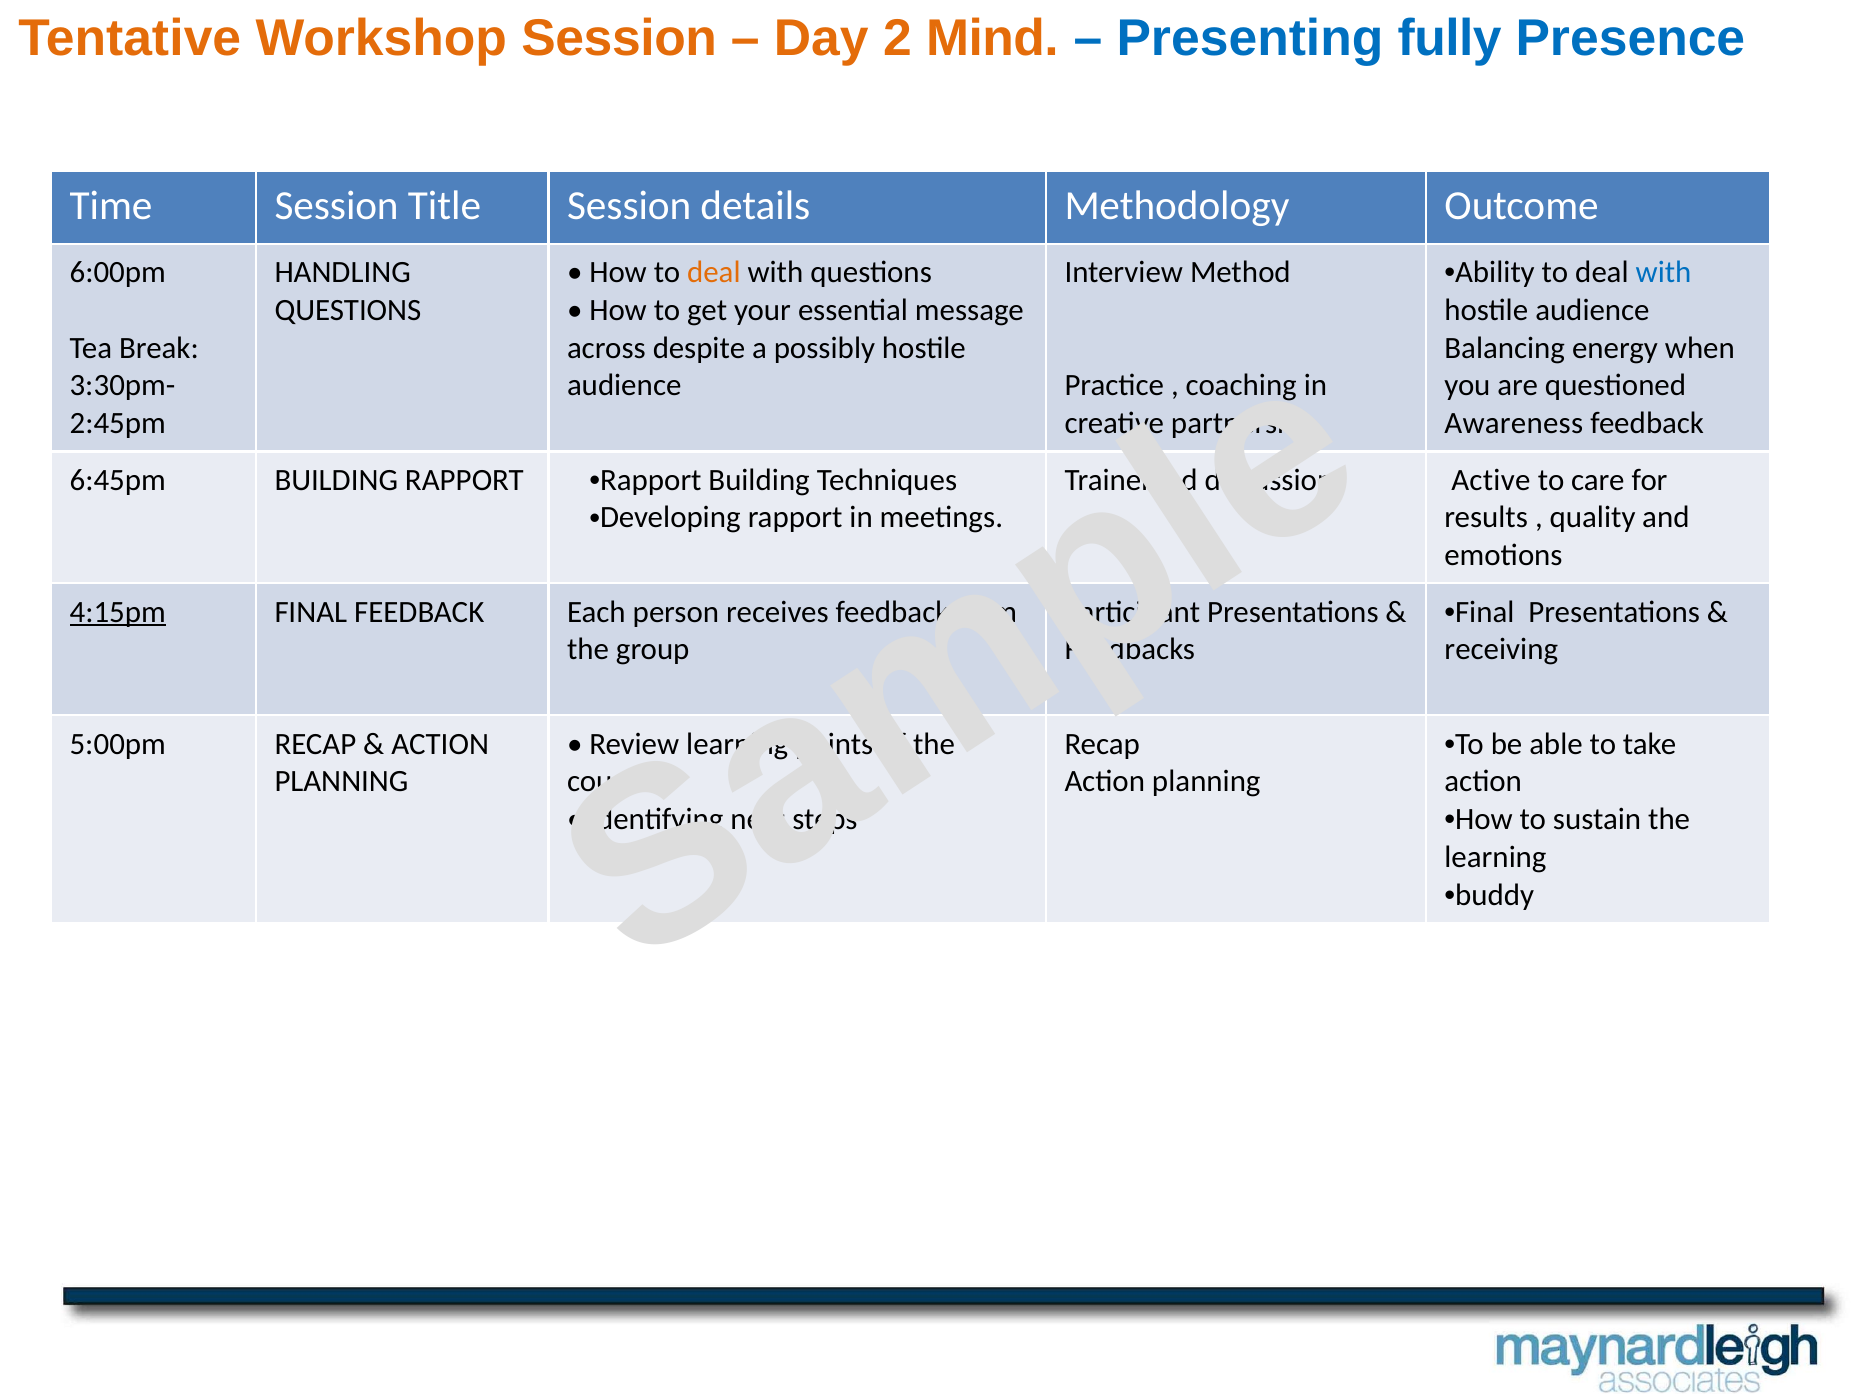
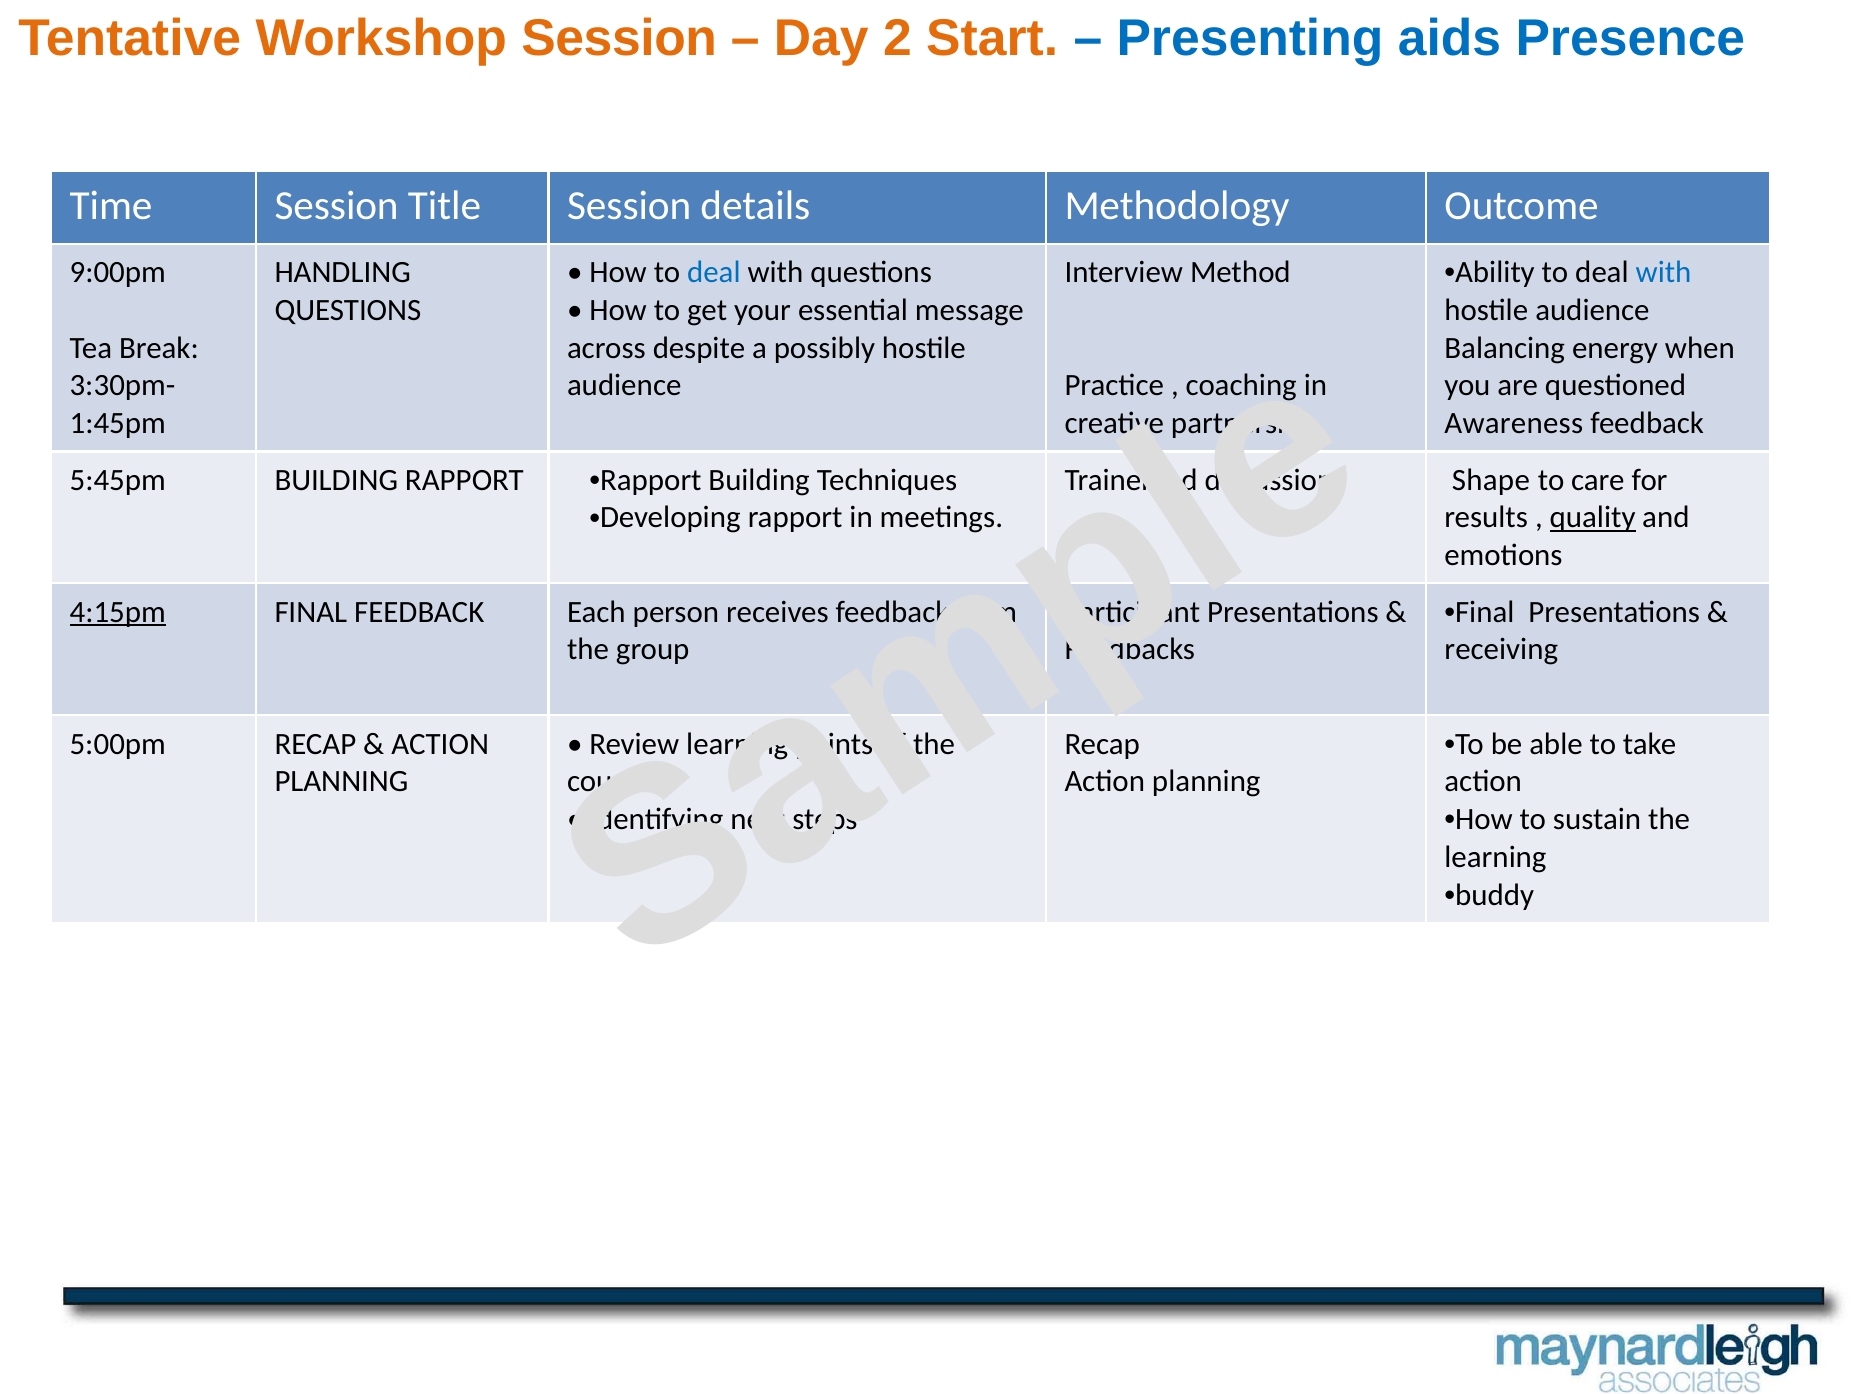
Mind: Mind -> Start (992, 38)
fully: fully -> aids (1449, 38)
6:00pm: 6:00pm -> 9:00pm (118, 272)
deal colour: orange -> blue (714, 272)
2:45pm: 2:45pm -> 1:45pm (118, 423)
6:45pm: 6:45pm -> 5:45pm (118, 480)
Active: Active -> Shape (1491, 480)
quality underline: none -> present (1593, 517)
